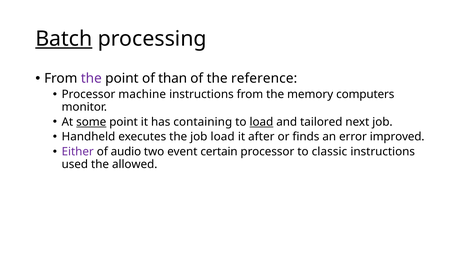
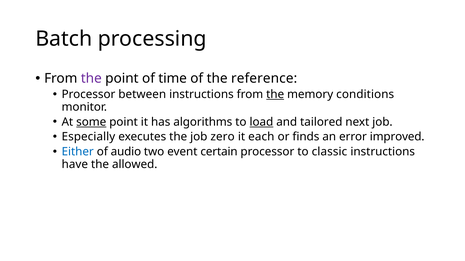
Batch underline: present -> none (64, 39)
than: than -> time (173, 79)
machine: machine -> between (142, 95)
the underline: none -> present (275, 95)
computers: computers -> conditions (365, 95)
containing: containing -> algorithms (203, 122)
Handheld: Handheld -> Especially (88, 137)
job load: load -> zero (223, 137)
after: after -> each (261, 137)
Either colour: purple -> blue (78, 152)
used: used -> have (75, 165)
